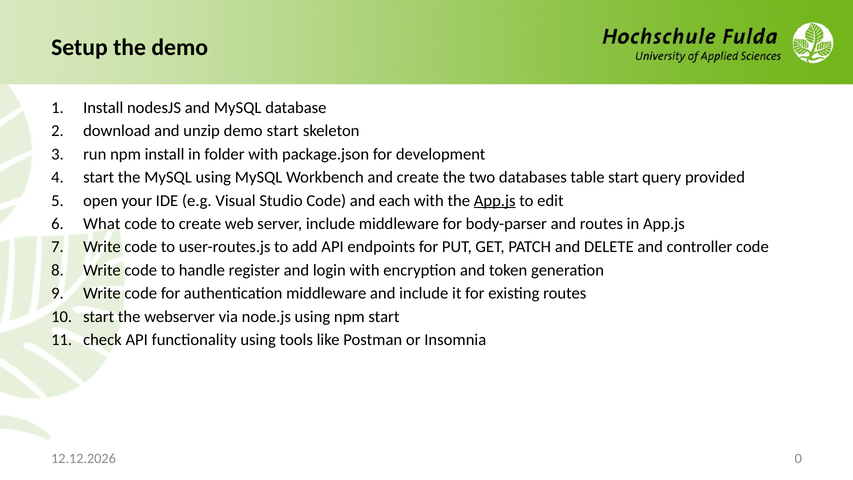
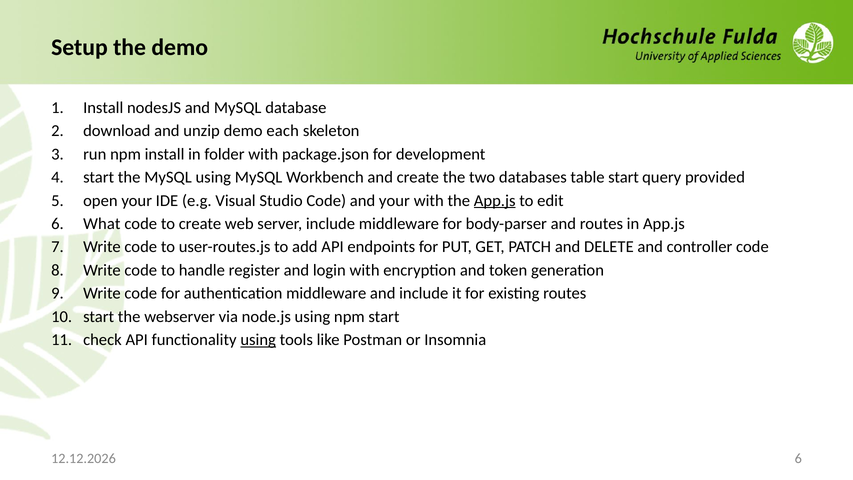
demo start: start -> each (283, 131)
and each: each -> your (394, 200)
using underline: none -> present (258, 340)
0: 0 -> 6 (798, 458)
